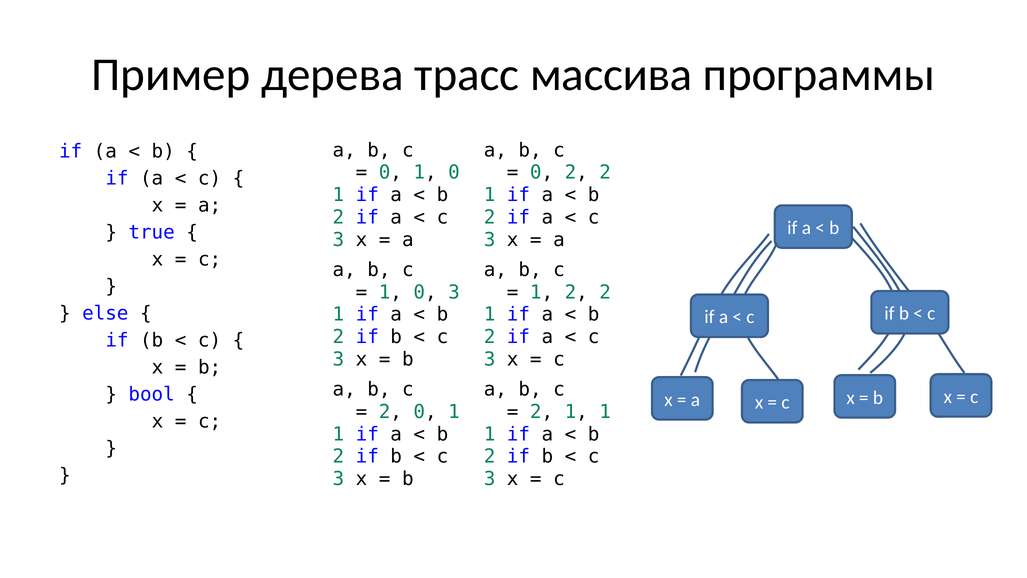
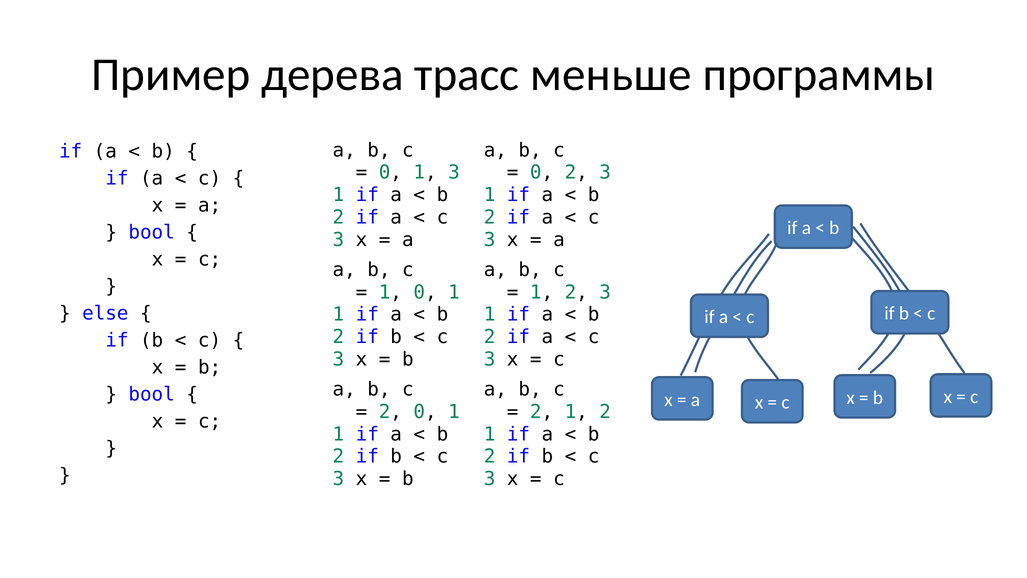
массива: массива -> меньше (611, 75)
0 1 0: 0 -> 3 (454, 172)
0 2 2: 2 -> 3 (605, 172)
true: true -> bool (152, 232)
1 0 3: 3 -> 1 (454, 292)
1 2 2: 2 -> 3 (605, 292)
2 1 1: 1 -> 2 (605, 412)
